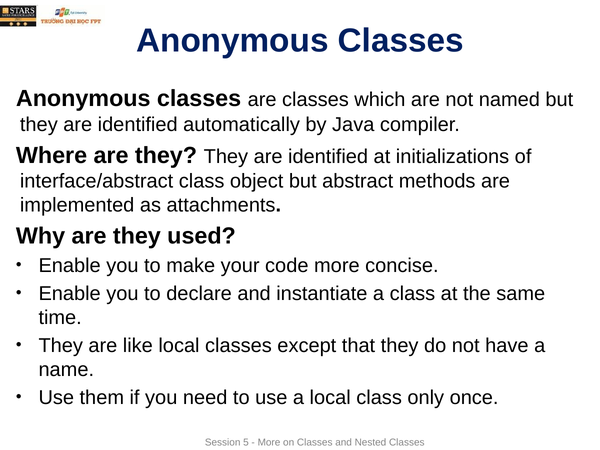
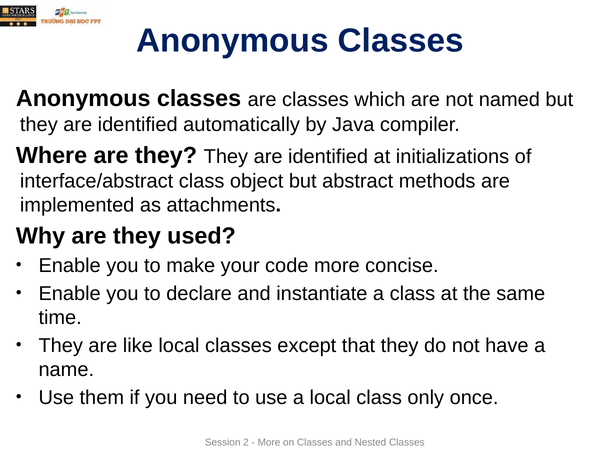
5: 5 -> 2 (246, 443)
